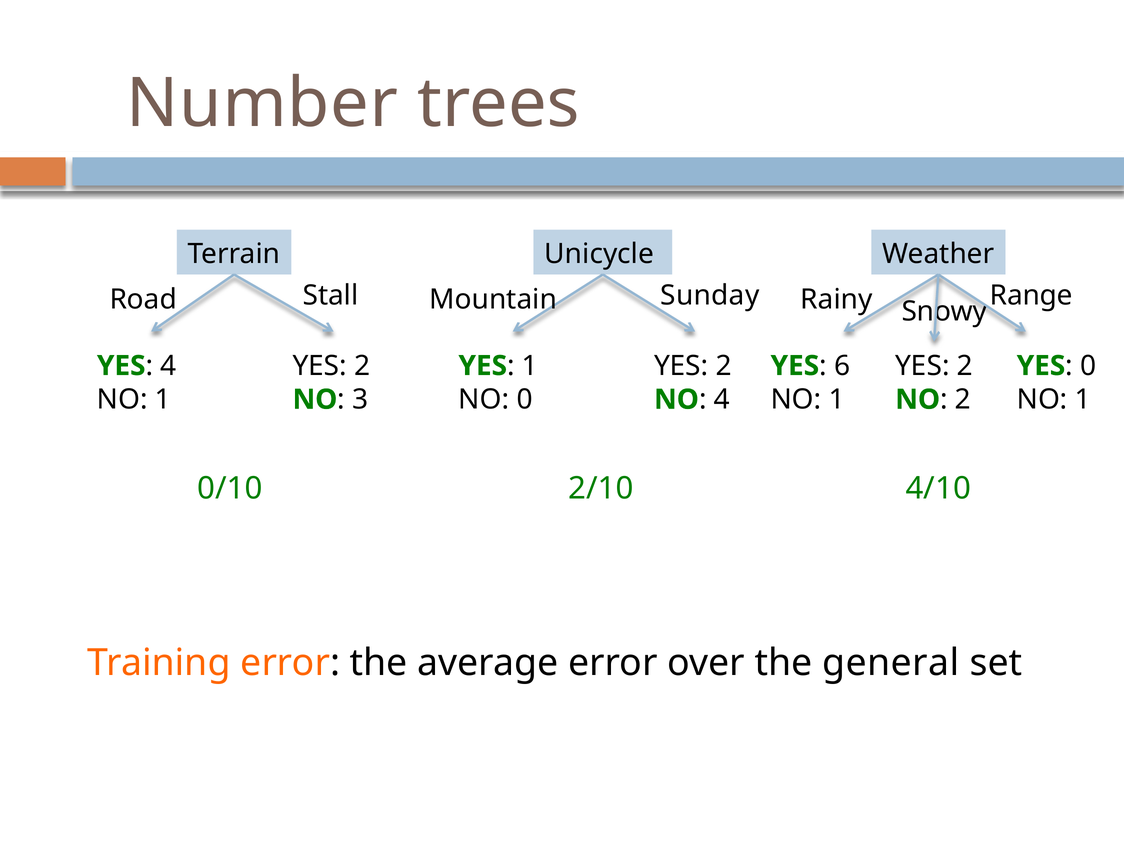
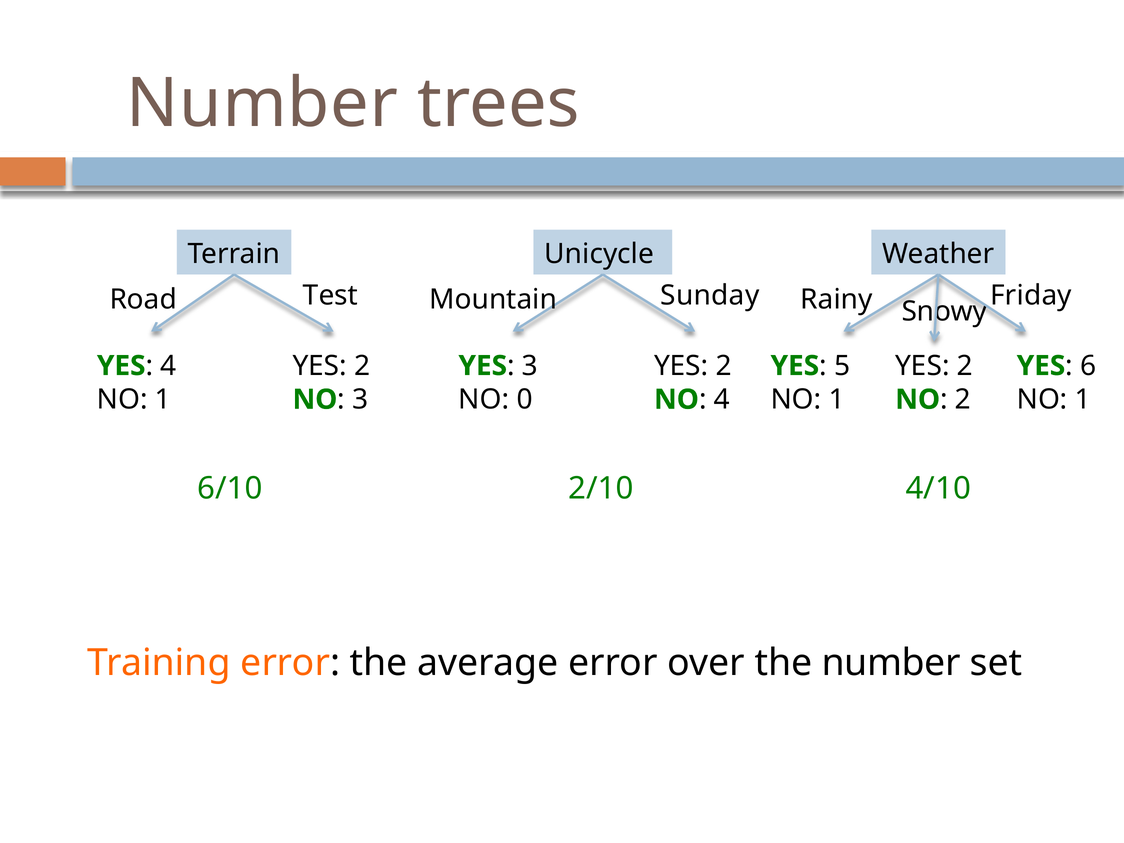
Stall: Stall -> Test (330, 295)
Range: Range -> Friday (1031, 295)
1: 1 -> 3 (530, 366)
6: 6 -> 5 (842, 366)
0: 0 -> 6 (1088, 366)
0/10: 0/10 -> 6/10 (230, 488)
the general: general -> number (891, 663)
